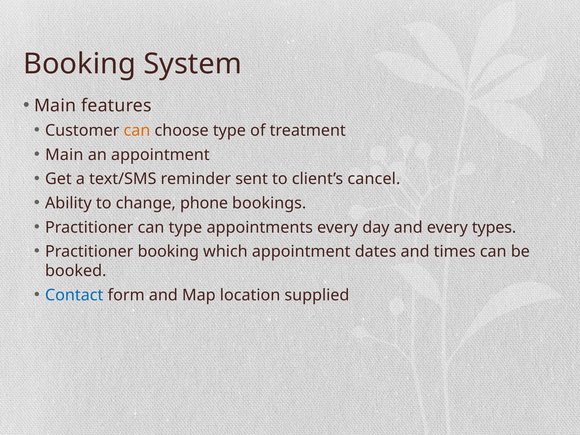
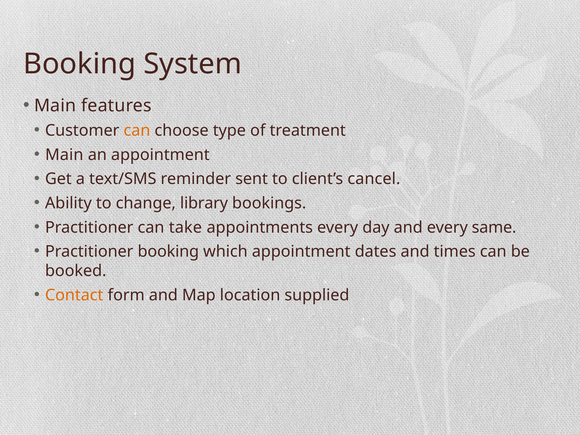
phone: phone -> library (204, 203)
can type: type -> take (185, 227)
types: types -> same (494, 227)
Contact colour: blue -> orange (74, 295)
